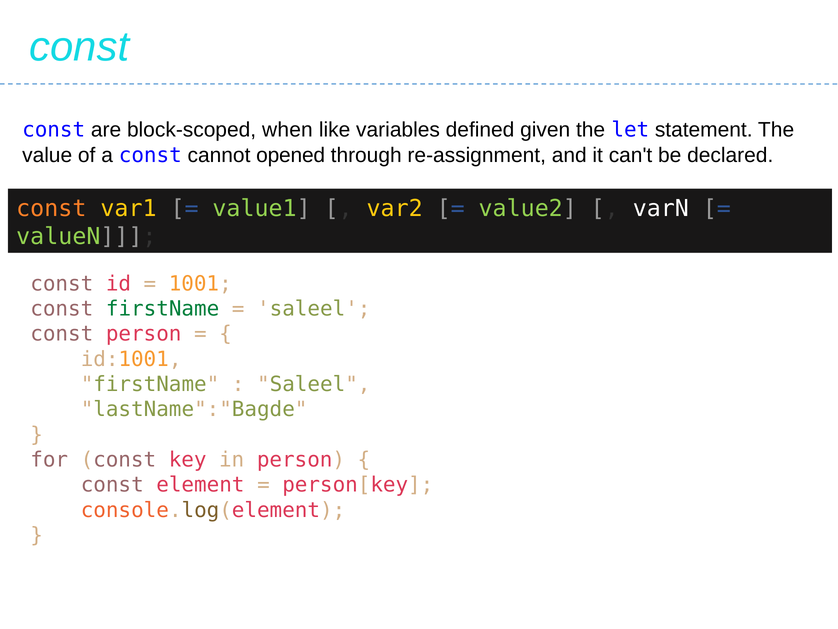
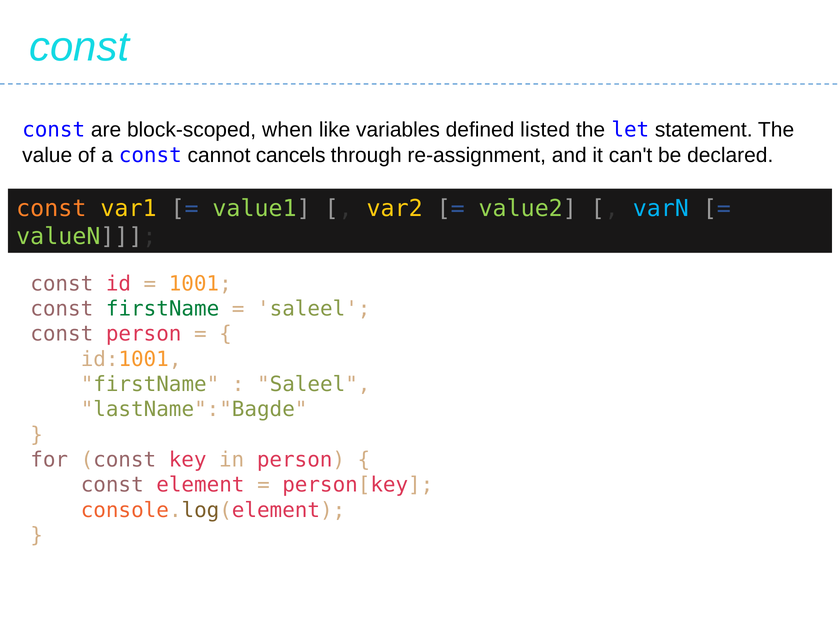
given: given -> listed (545, 130)
opened: opened -> cancels (291, 155)
varN colour: white -> light blue (661, 208)
